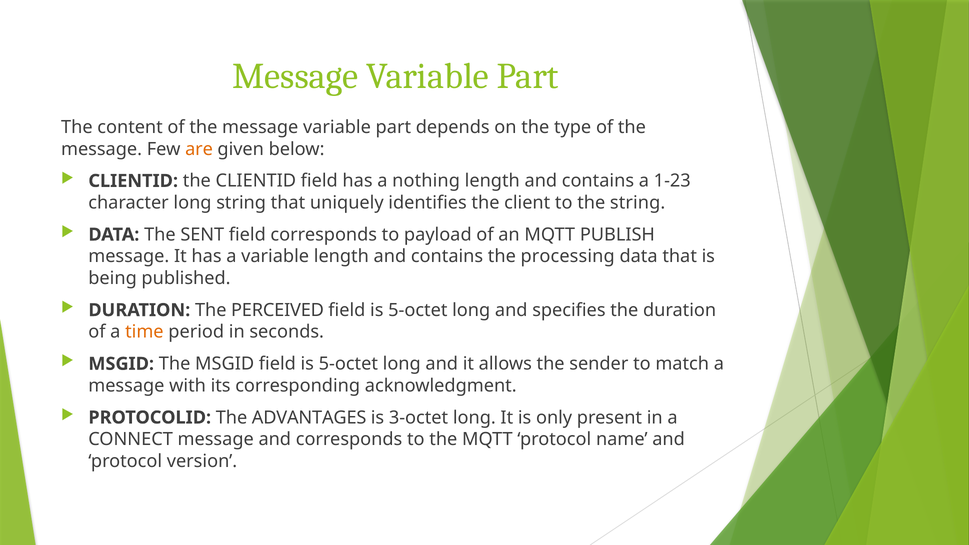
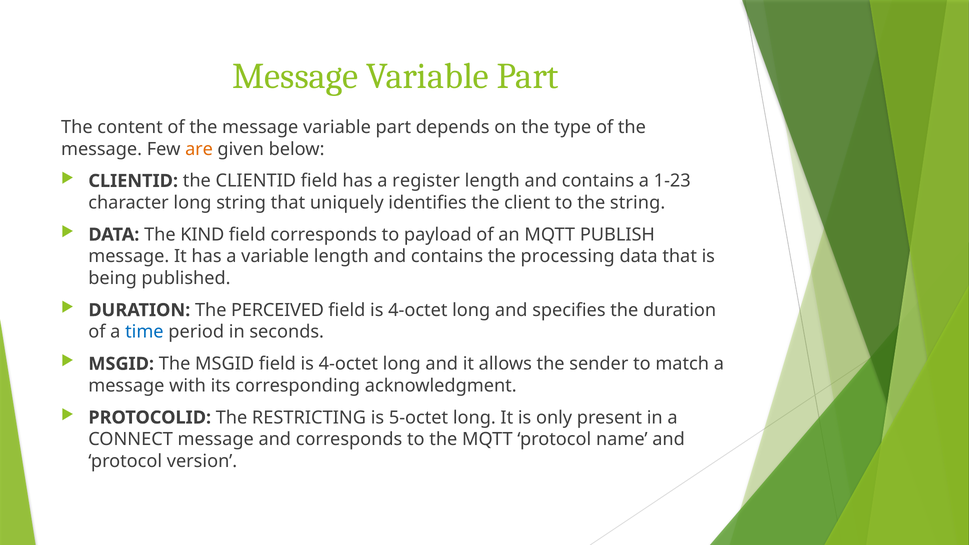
nothing: nothing -> register (426, 181)
SENT: SENT -> KIND (202, 235)
5-octet: 5-octet -> 4-octet (418, 310)
time colour: orange -> blue (144, 332)
MSGID field is 5-octet: 5-octet -> 4-octet (348, 364)
ADVANTAGES: ADVANTAGES -> RESTRICTING (309, 418)
3-octet: 3-octet -> 5-octet (418, 418)
